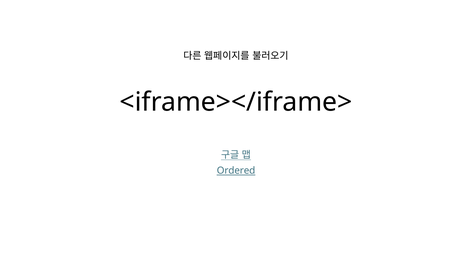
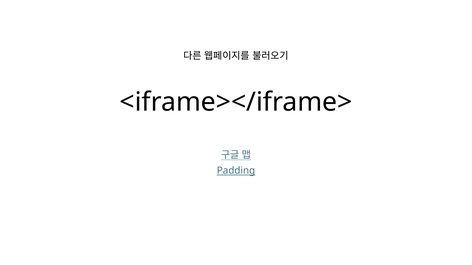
Ordered: Ordered -> Padding (236, 171)
